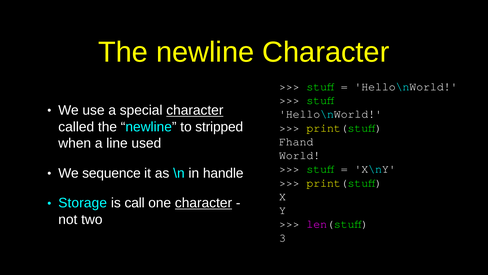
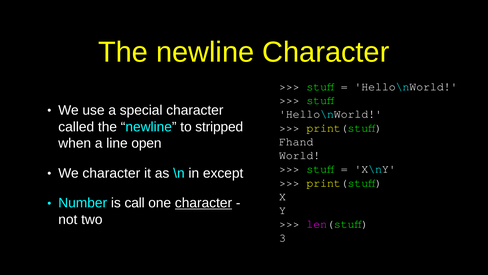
character underline: present -> none (195, 110)
used: used -> open (146, 143)
We sequence: sequence -> character (111, 173)
handle: handle -> except (223, 173)
Storage: Storage -> Number (83, 203)
